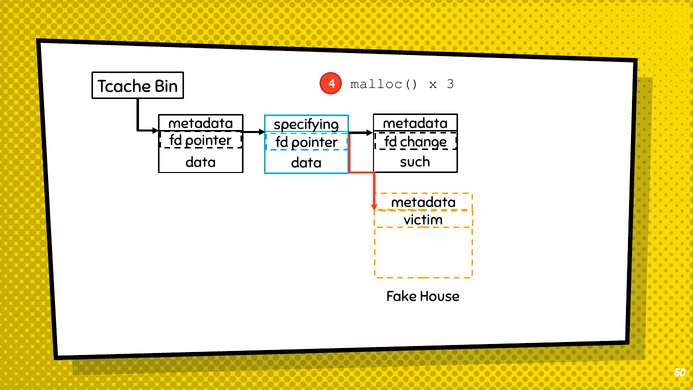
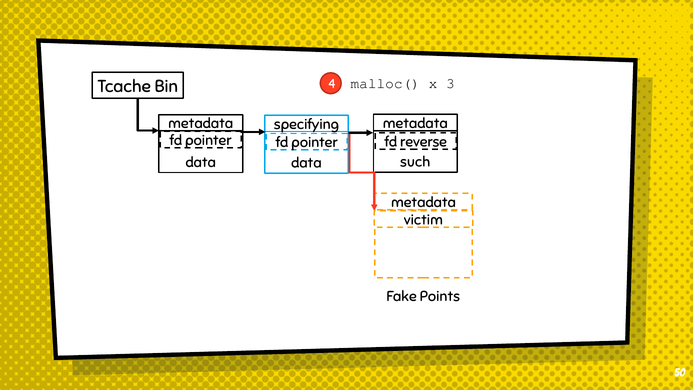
change: change -> reverse (424, 142)
House: House -> Points (440, 296)
